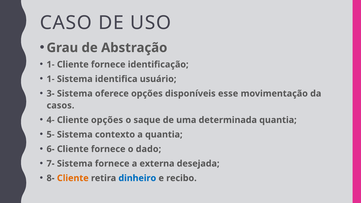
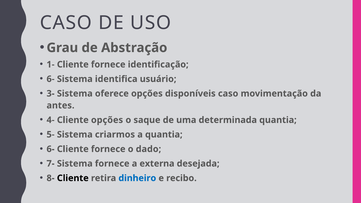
1-: 1- -> 6- (51, 79)
disponíveis esse: esse -> caso (228, 94)
casos: casos -> antes (61, 105)
contexto: contexto -> criarmos (115, 135)
Cliente colour: orange -> black (73, 178)
